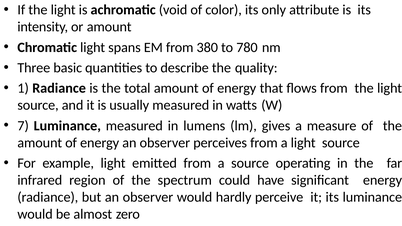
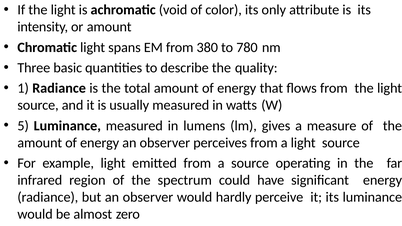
7: 7 -> 5 (23, 126)
